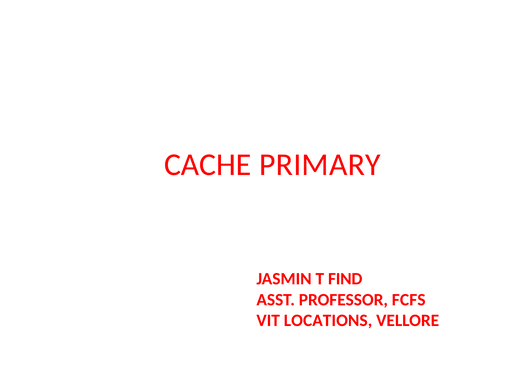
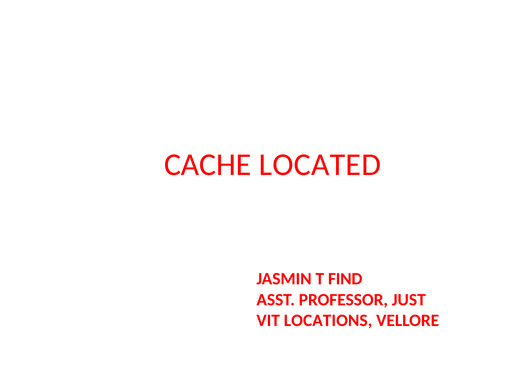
PRIMARY: PRIMARY -> LOCATED (320, 165)
FCFS: FCFS -> JUST (409, 300)
